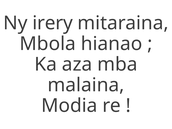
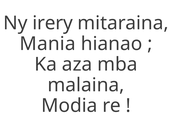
Mbola: Mbola -> Mania (48, 44)
